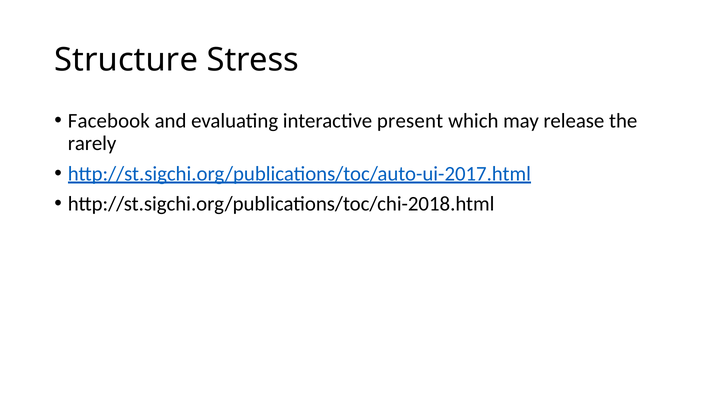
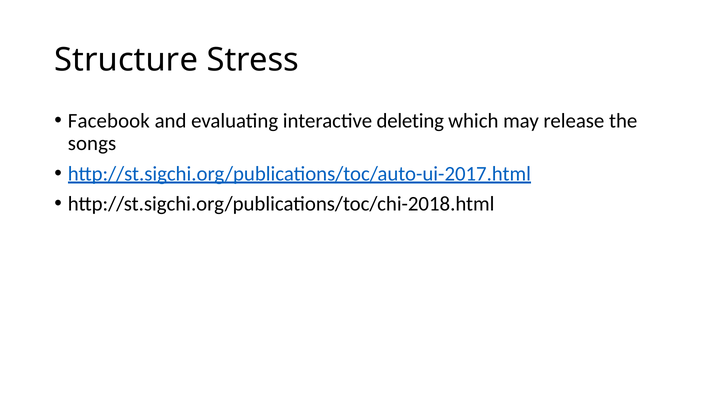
present: present -> deleting (410, 121)
rarely: rarely -> songs (92, 143)
